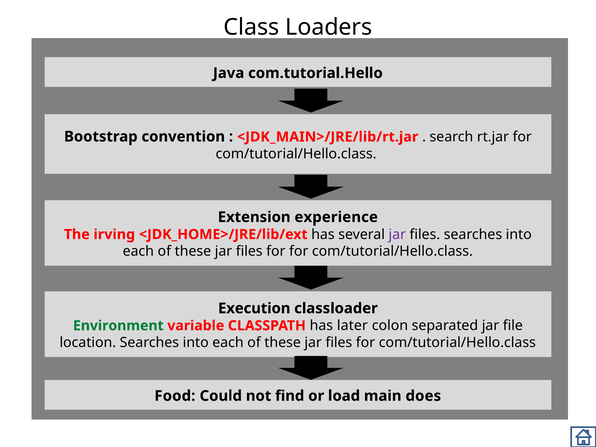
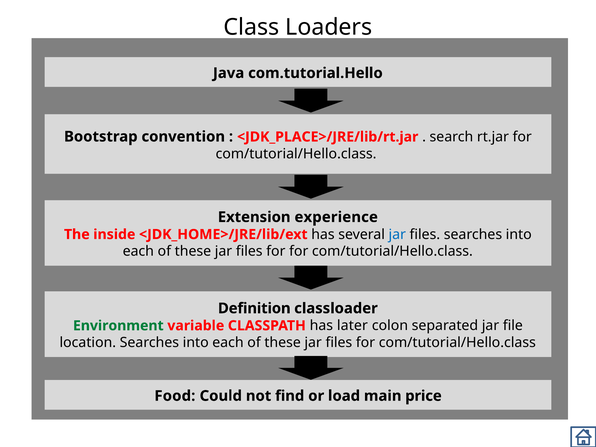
<JDK_MAIN>/JRE/lib/rt.jar: <JDK_MAIN>/JRE/lib/rt.jar -> <JDK_PLACE>/JRE/lib/rt.jar (328, 137)
irving: irving -> inside (114, 234)
jar colour: purple -> blue (397, 234)
Execution: Execution -> Definition (254, 308)
does: does -> price (423, 396)
